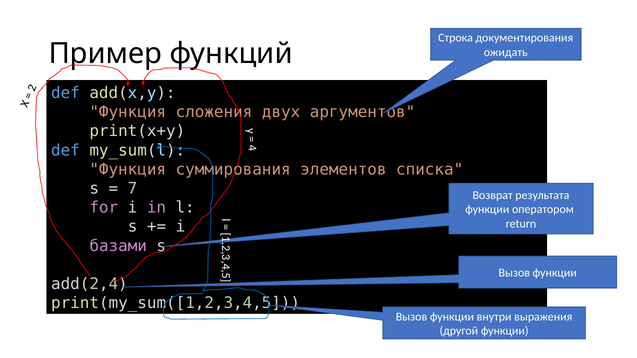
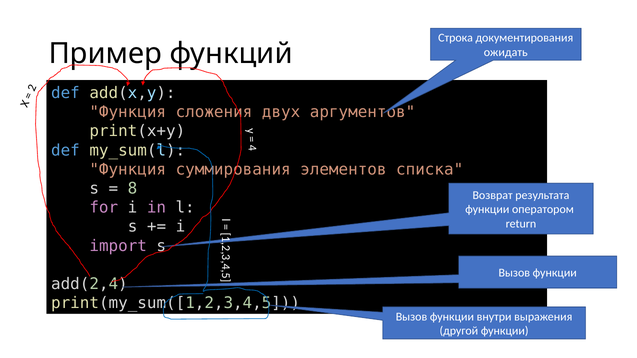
7: 7 -> 8 (133, 189)
базами: базами -> import (118, 246)
